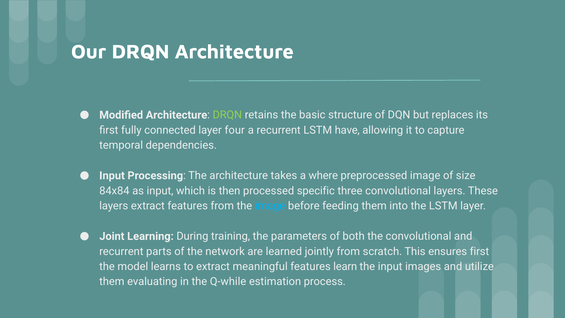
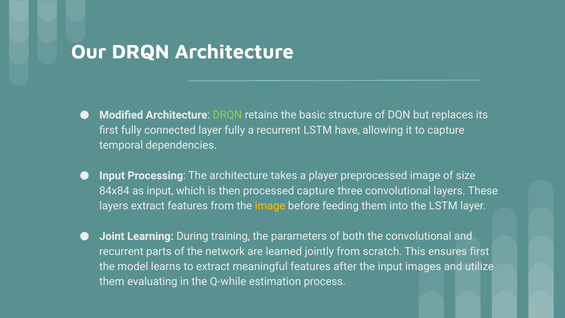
layer four: four -> fully (235, 130)
where: where -> player (323, 176)
processed specific: specific -> capture (316, 191)
image colour: light blue -> yellow (270, 206)
learn: learn -> after (345, 266)
